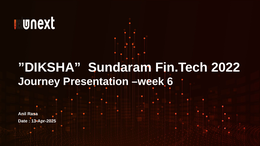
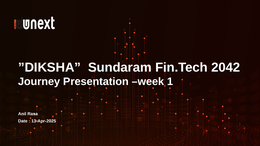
2022: 2022 -> 2042 (226, 68)
6: 6 -> 1 (170, 82)
